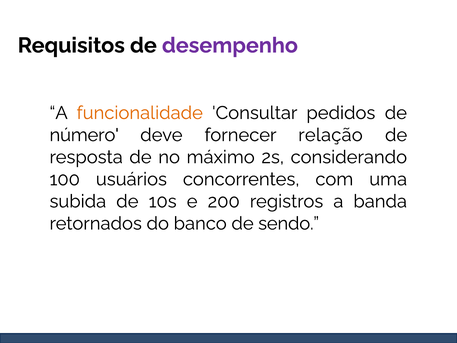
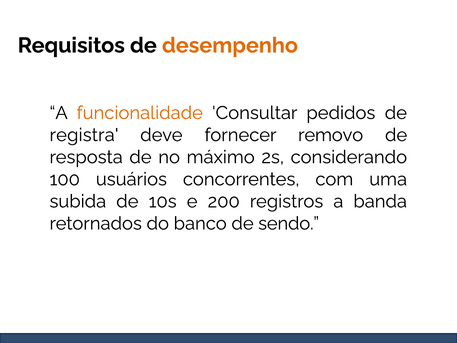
desempenho colour: purple -> orange (230, 45)
número: número -> registra (84, 135)
relação: relação -> removo (331, 135)
